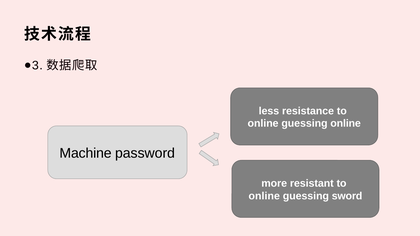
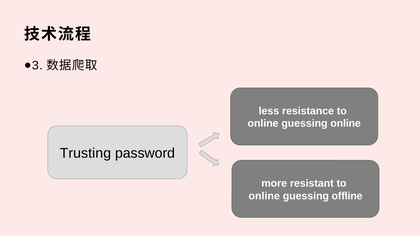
Machine: Machine -> Trusting (85, 153)
sword: sword -> offline (347, 196)
